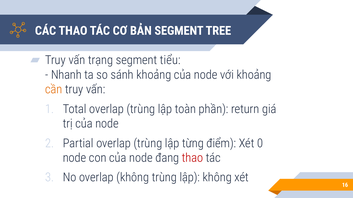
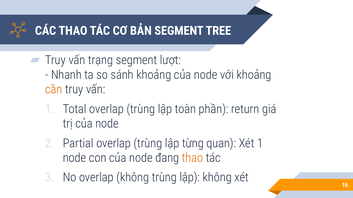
tiểu: tiểu -> lượt (170, 60)
điểm: điểm -> quan (221, 144)
Xét 0: 0 -> 1 (260, 144)
thao colour: red -> orange (193, 158)
